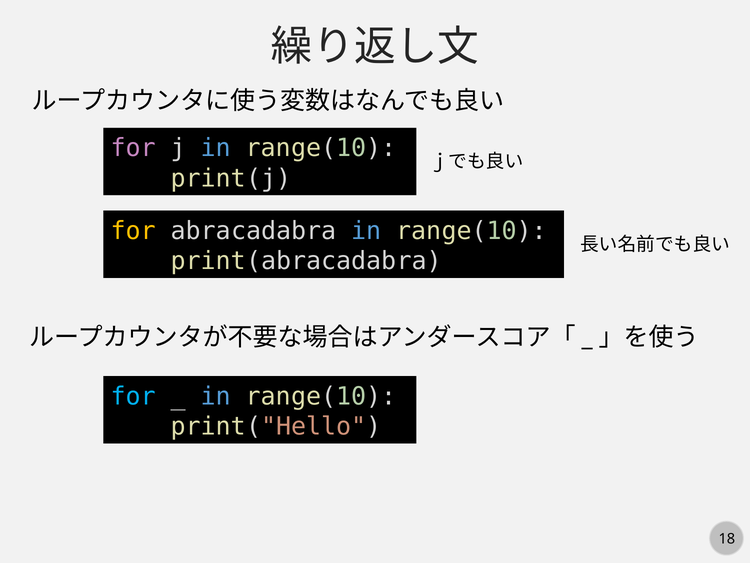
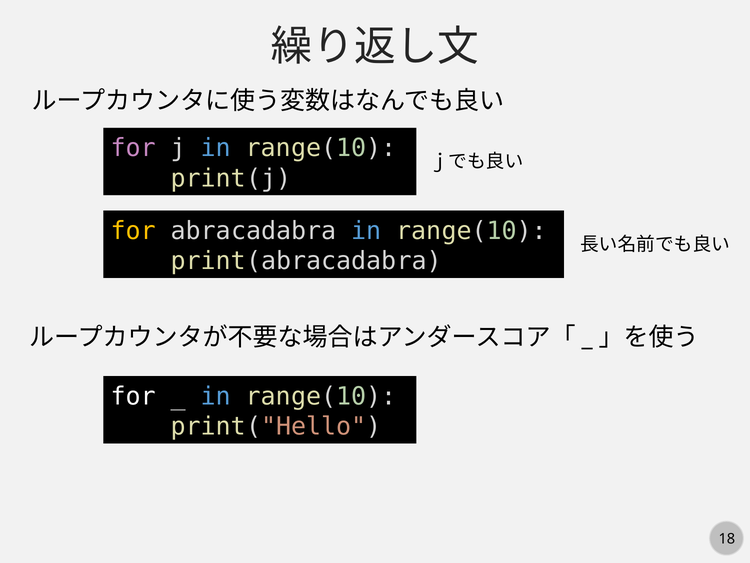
for colour: light blue -> white (133, 396)
